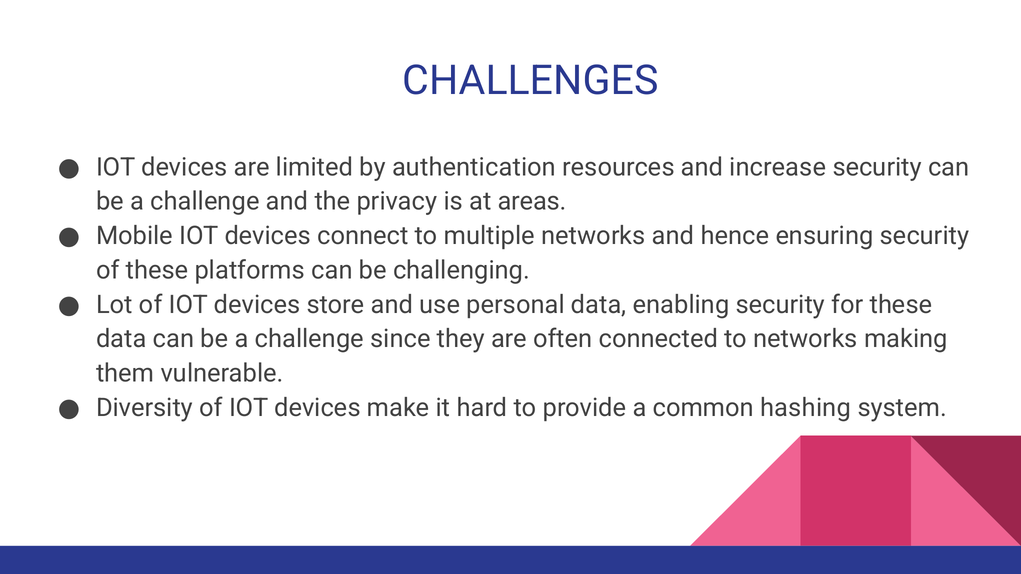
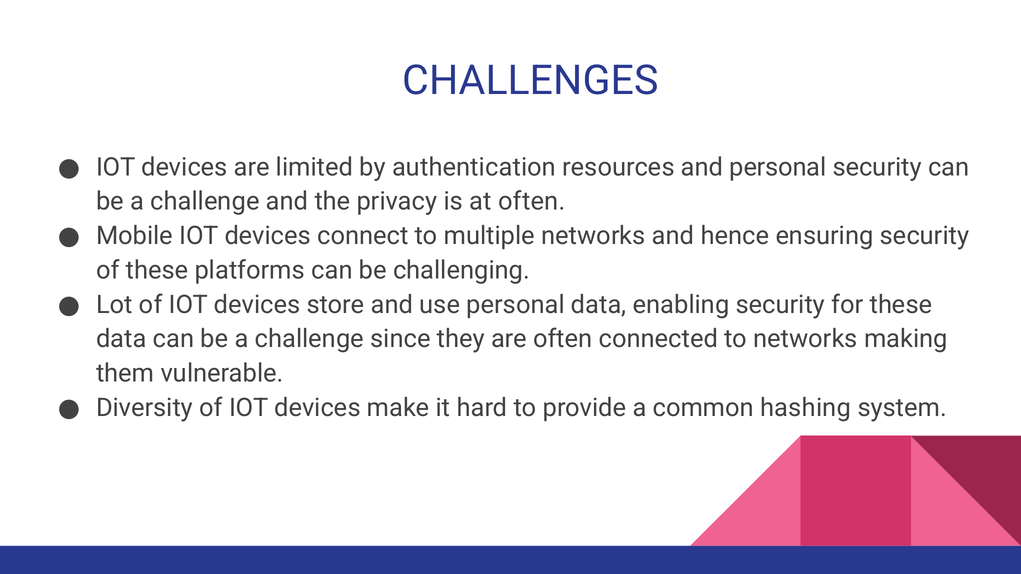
and increase: increase -> personal (778, 167)
at areas: areas -> often (532, 202)
